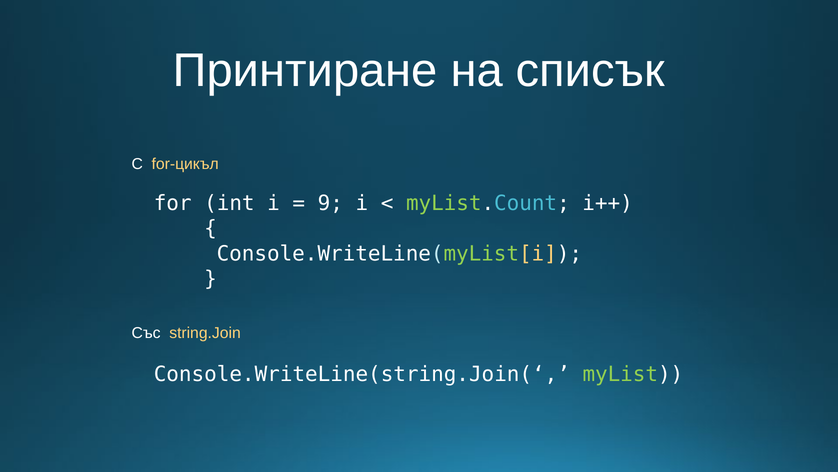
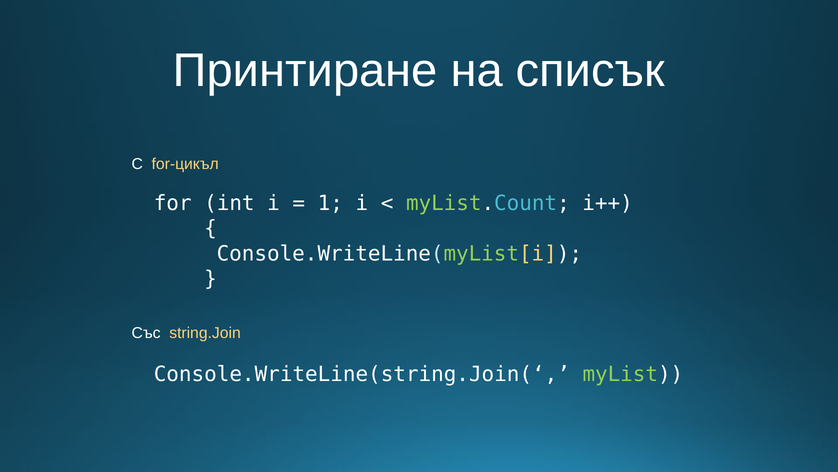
9: 9 -> 1 (330, 203)
